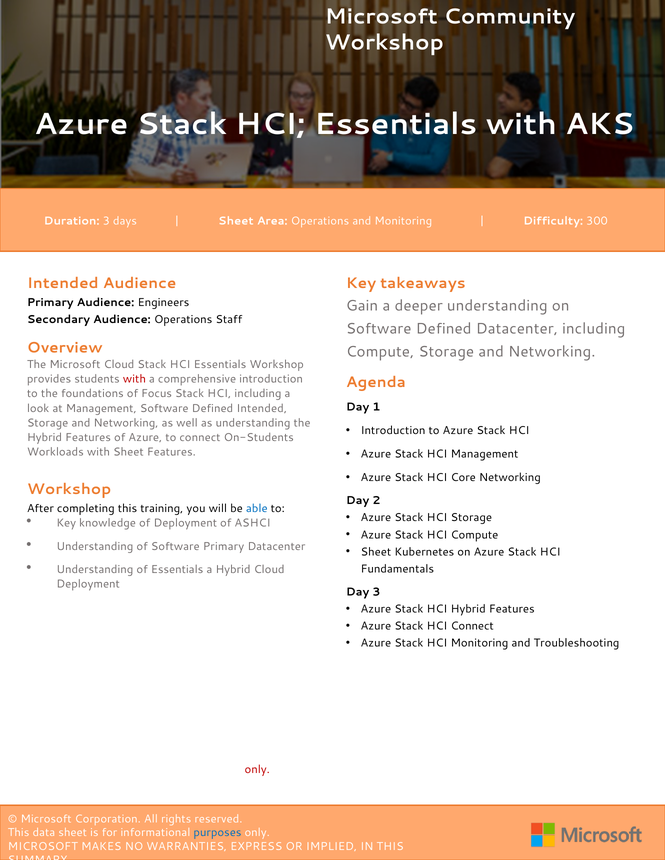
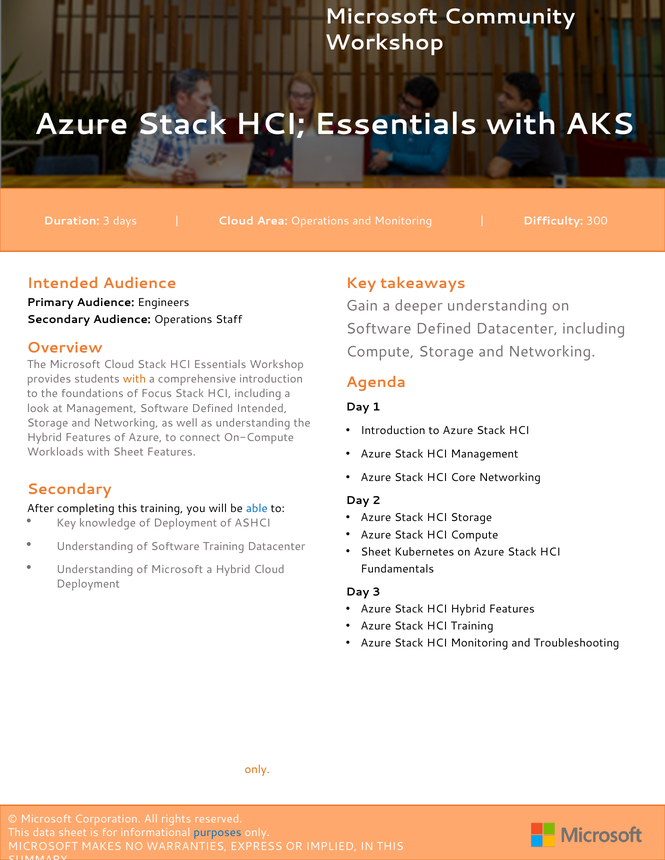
Sheet: Sheet -> Cloud (236, 221)
with colour: red -> orange (134, 379)
On-Students: On-Students -> On-Compute (259, 438)
Workshop: Workshop -> Secondary (69, 490)
Software Primary: Primary -> Training (224, 547)
of Essentials: Essentials -> Microsoft (177, 570)
HCI Connect: Connect -> Training (472, 626)
only colour: red -> orange (257, 770)
